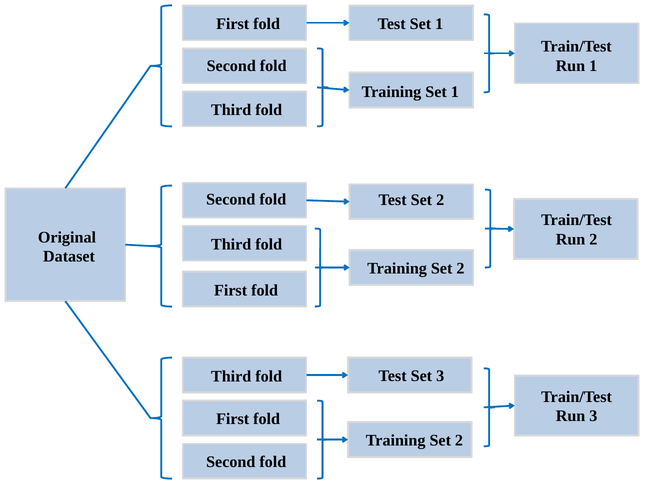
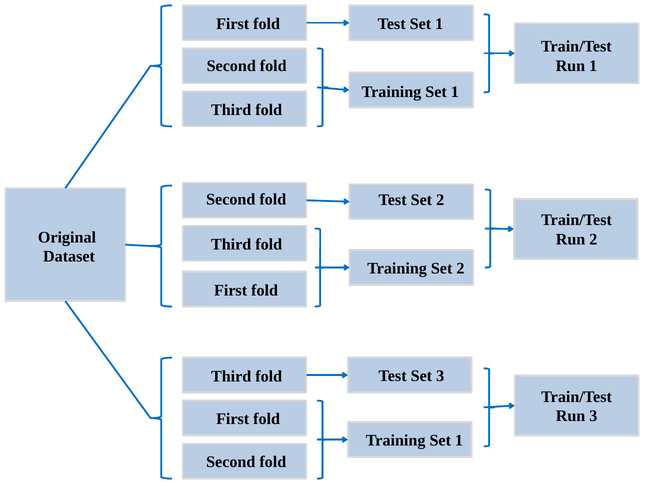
2: 2 -> 1 (459, 440)
